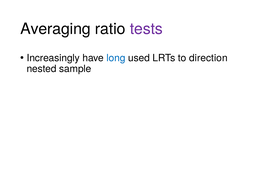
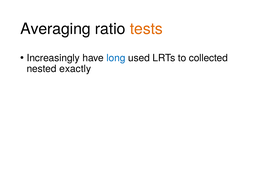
tests colour: purple -> orange (146, 29)
direction: direction -> collected (208, 58)
sample: sample -> exactly (75, 69)
